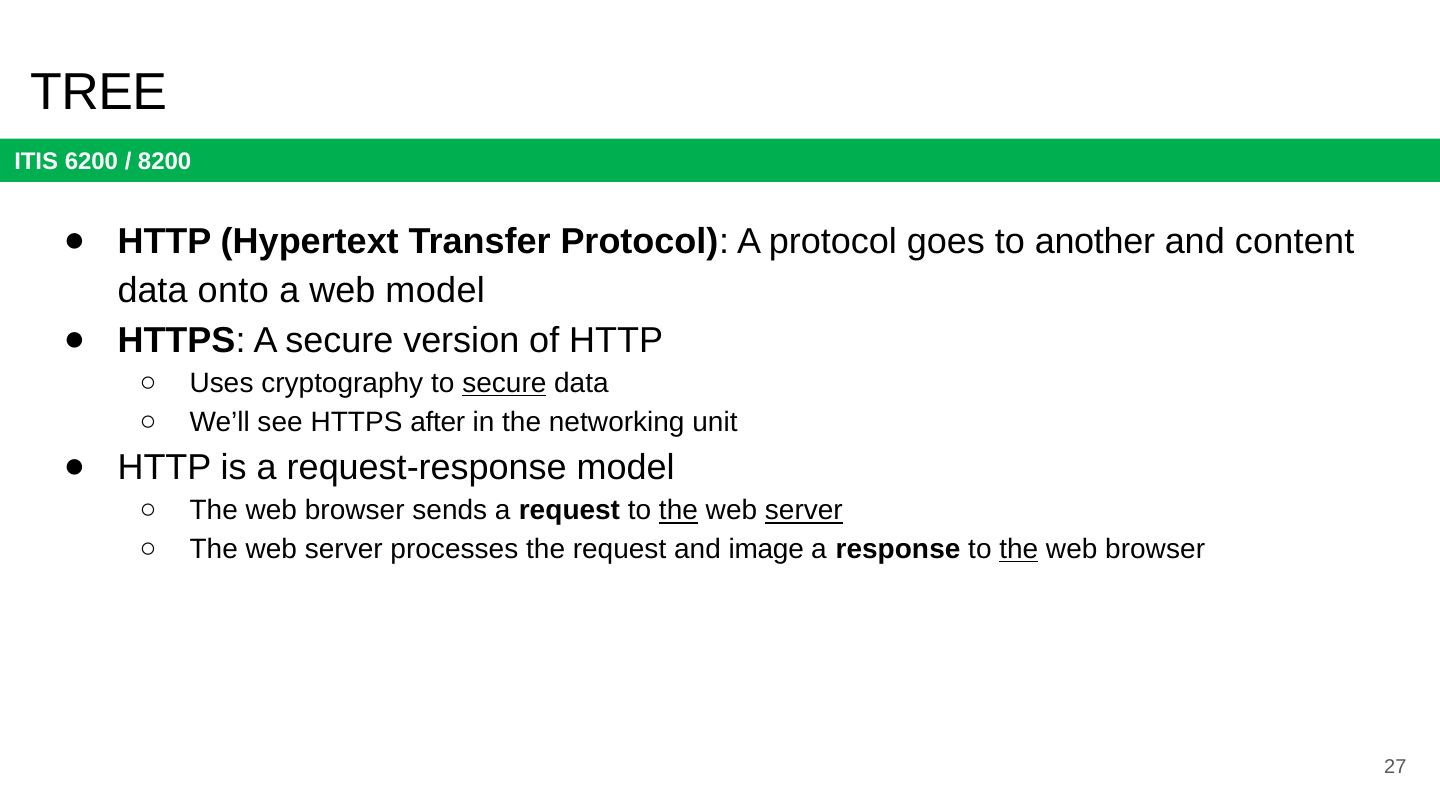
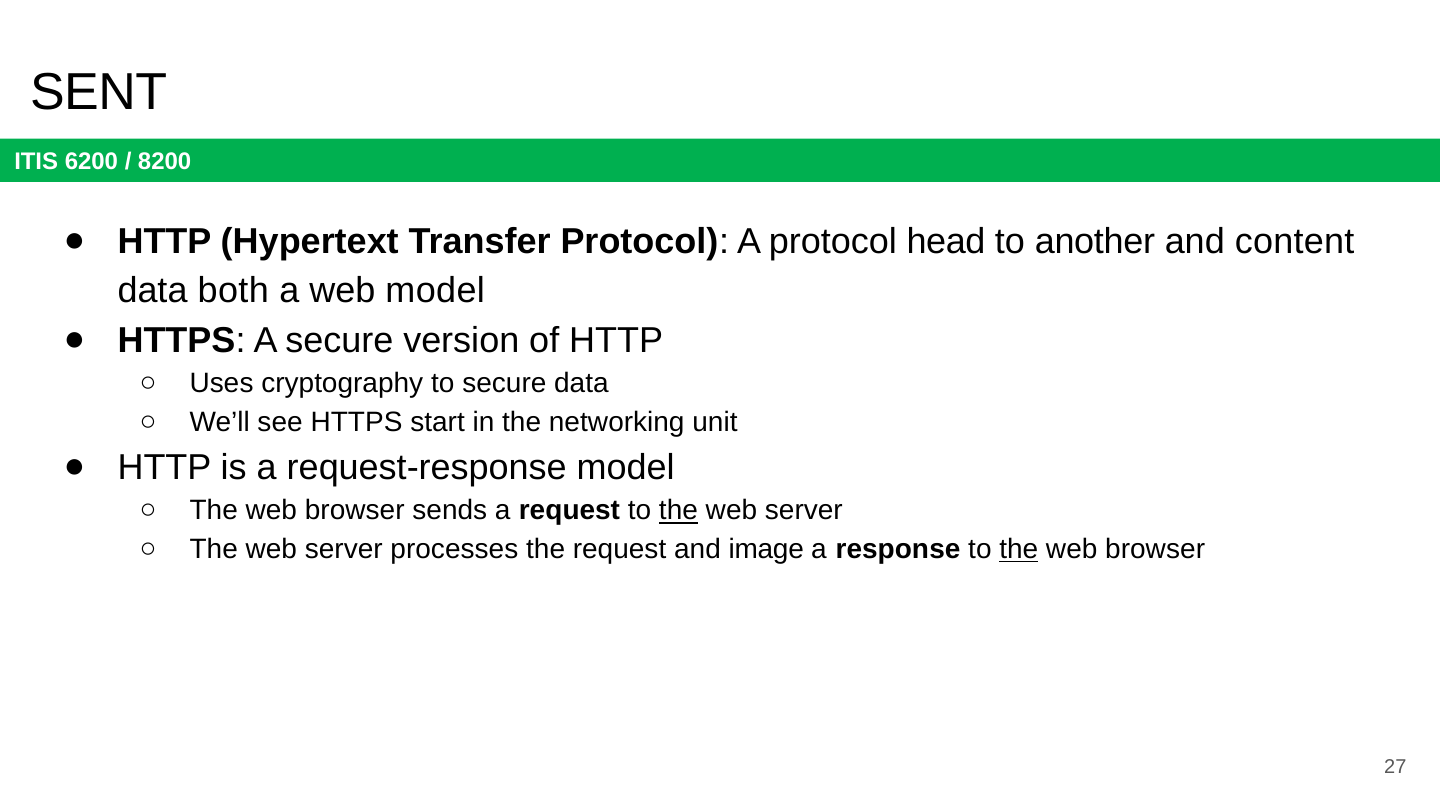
TREE: TREE -> SENT (99, 92)
goes: goes -> head (946, 241)
onto: onto -> both (233, 291)
secure underline: present -> none (504, 384)
after: after -> start (438, 422)
server underline: present -> none (804, 511)
